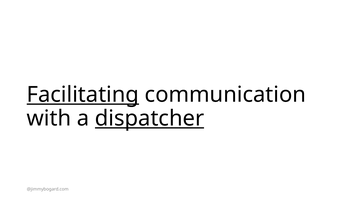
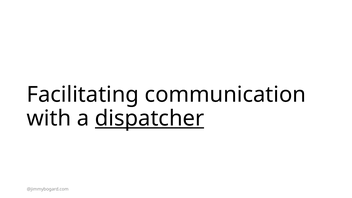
Facilitating underline: present -> none (83, 95)
